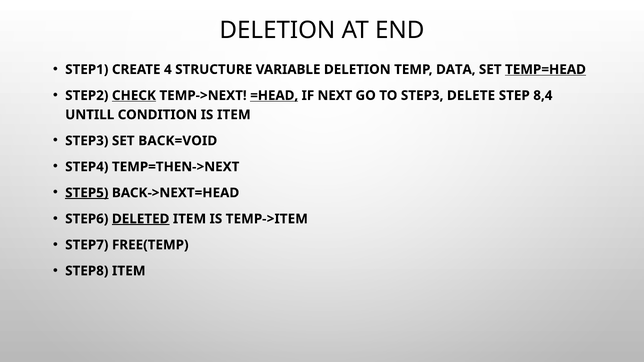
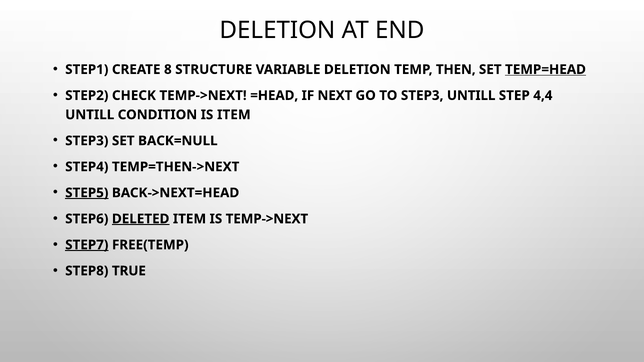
4: 4 -> 8 (168, 70)
DATA: DATA -> THEN (456, 70)
CHECK underline: present -> none (134, 96)
=HEAD underline: present -> none (274, 96)
STEP3 DELETE: DELETE -> UNTILL (471, 96)
8,4: 8,4 -> 4,4 (543, 96)
BACK=VOID: BACK=VOID -> BACK=NULL (178, 141)
IS TEMP->ITEM: TEMP->ITEM -> TEMP->NEXT (267, 219)
STEP7 underline: none -> present (87, 245)
STEP8 ITEM: ITEM -> TRUE (129, 271)
